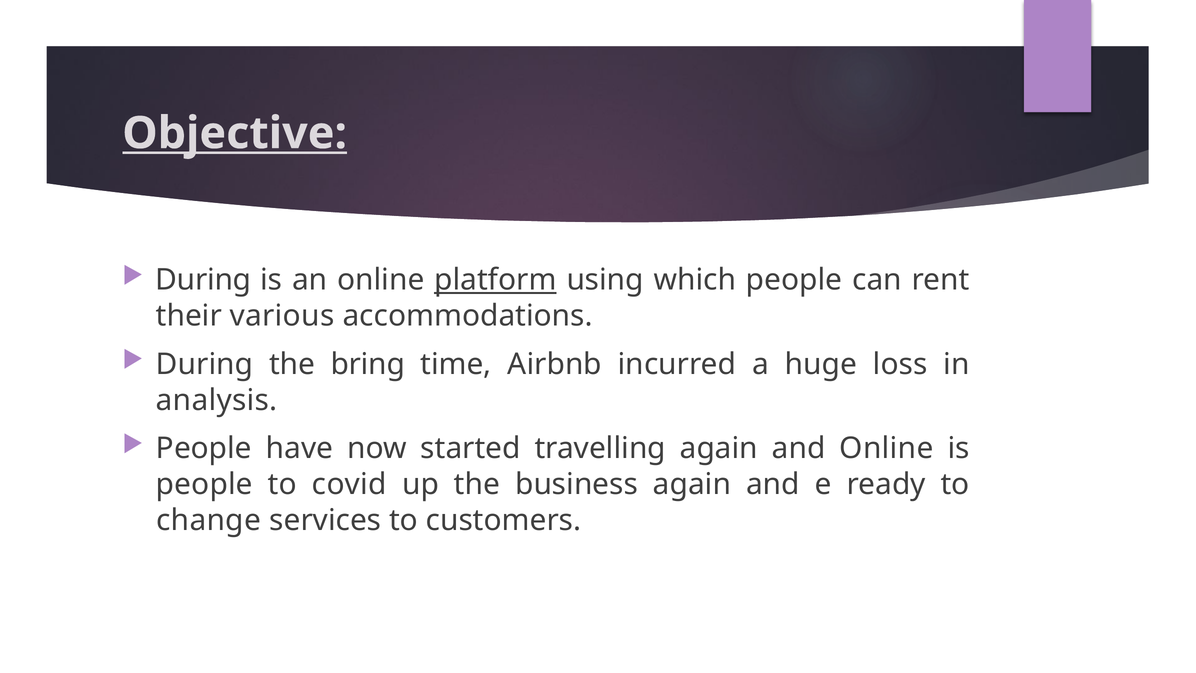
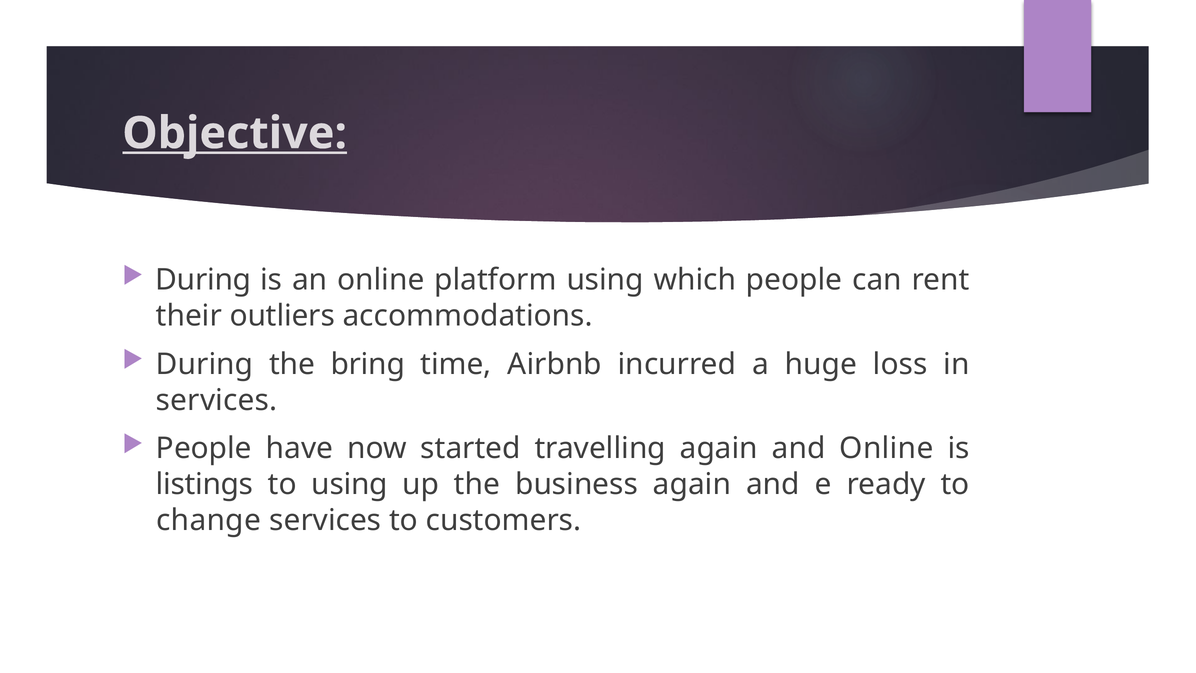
platform underline: present -> none (495, 280)
various: various -> outliers (282, 316)
analysis: analysis -> services (217, 400)
people: people -> listings (205, 484)
to covid: covid -> using (350, 484)
